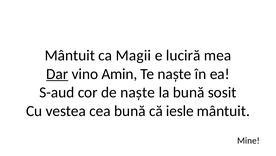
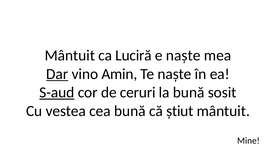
Magii: Magii -> Luciră (134, 55)
e luciră: luciră -> naște (183, 55)
S-aud underline: none -> present (57, 92)
de naște: naște -> ceruri (138, 92)
iesle: iesle -> știut (180, 110)
